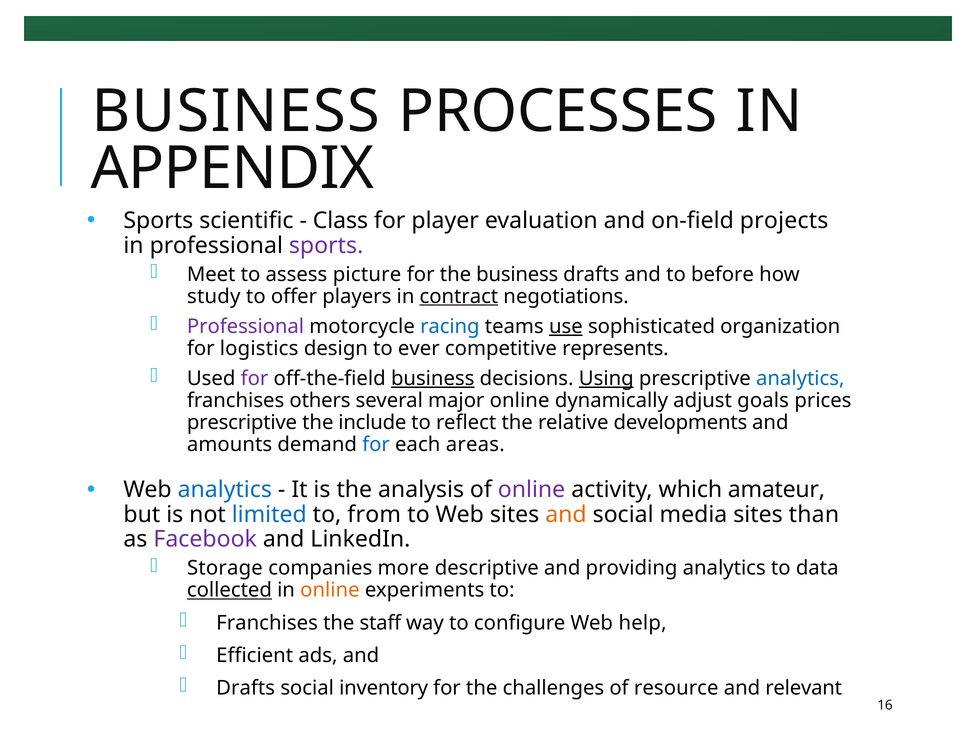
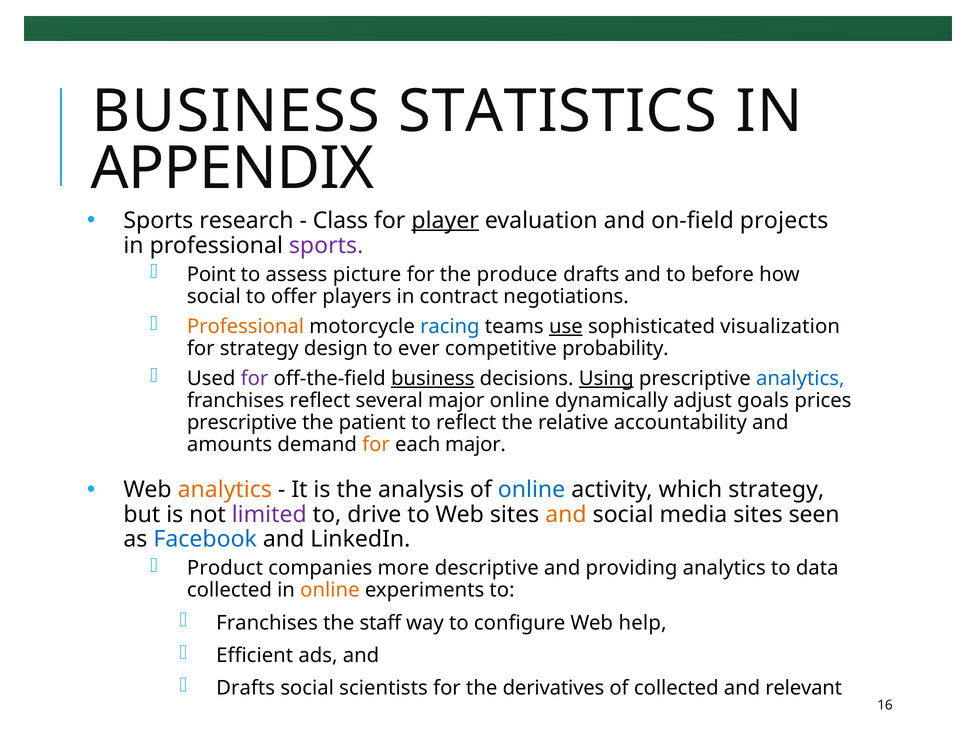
PROCESSES: PROCESSES -> STATISTICS (558, 111)
scientific: scientific -> research (246, 221)
player underline: none -> present (445, 221)
Meet: Meet -> Point (211, 274)
the business: business -> produce (517, 274)
study: study -> social (214, 296)
contract underline: present -> none (459, 296)
Professional colour: purple -> orange (245, 326)
organization: organization -> visualization (780, 326)
for logistics: logistics -> strategy (259, 348)
represents: represents -> probability (615, 348)
franchises others: others -> reflect (320, 401)
include: include -> patient (372, 423)
developments: developments -> accountability (680, 423)
for colour: blue -> orange (376, 444)
each areas: areas -> major (476, 444)
analytics colour: blue -> orange (225, 490)
online colour: purple -> blue (532, 490)
which amateur: amateur -> strategy (776, 490)
limited colour: blue -> purple (269, 514)
from: from -> drive (374, 514)
than: than -> seen (814, 514)
Facebook colour: purple -> blue (205, 539)
Storage: Storage -> Product (225, 568)
collected underline: present -> none (229, 590)
inventory: inventory -> scientists (383, 688)
challenges: challenges -> derivatives (553, 688)
of resource: resource -> collected (676, 688)
